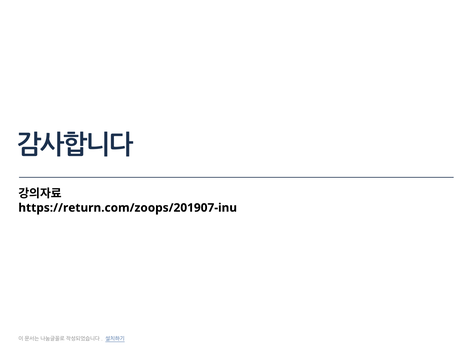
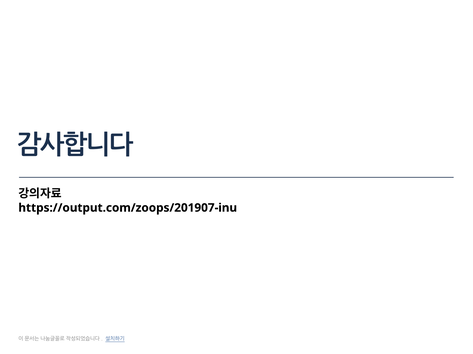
https://return.com/zoops/201907-inu: https://return.com/zoops/201907-inu -> https://output.com/zoops/201907-inu (128, 208)
